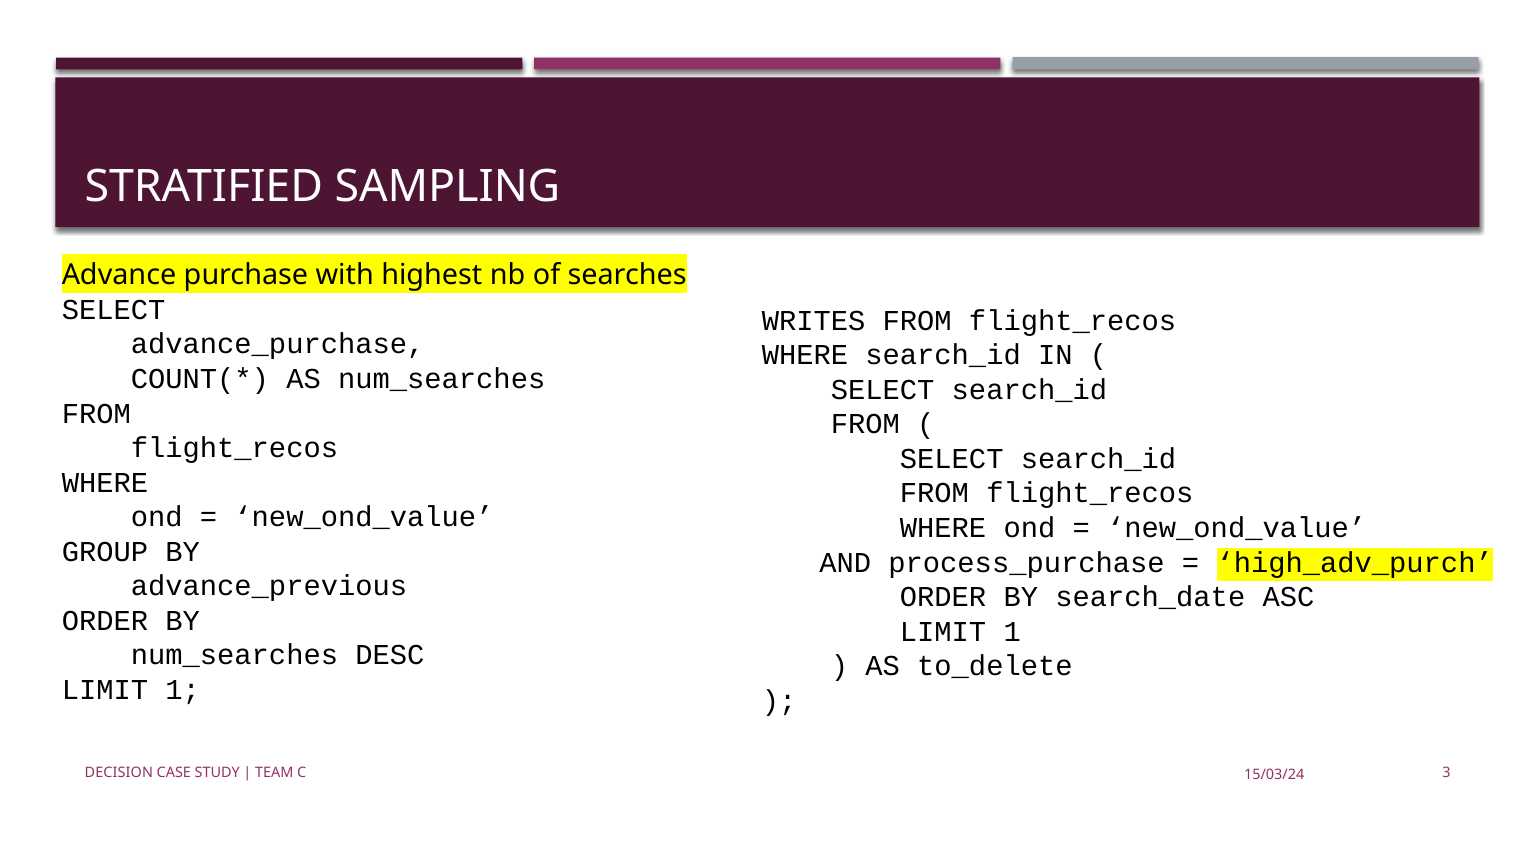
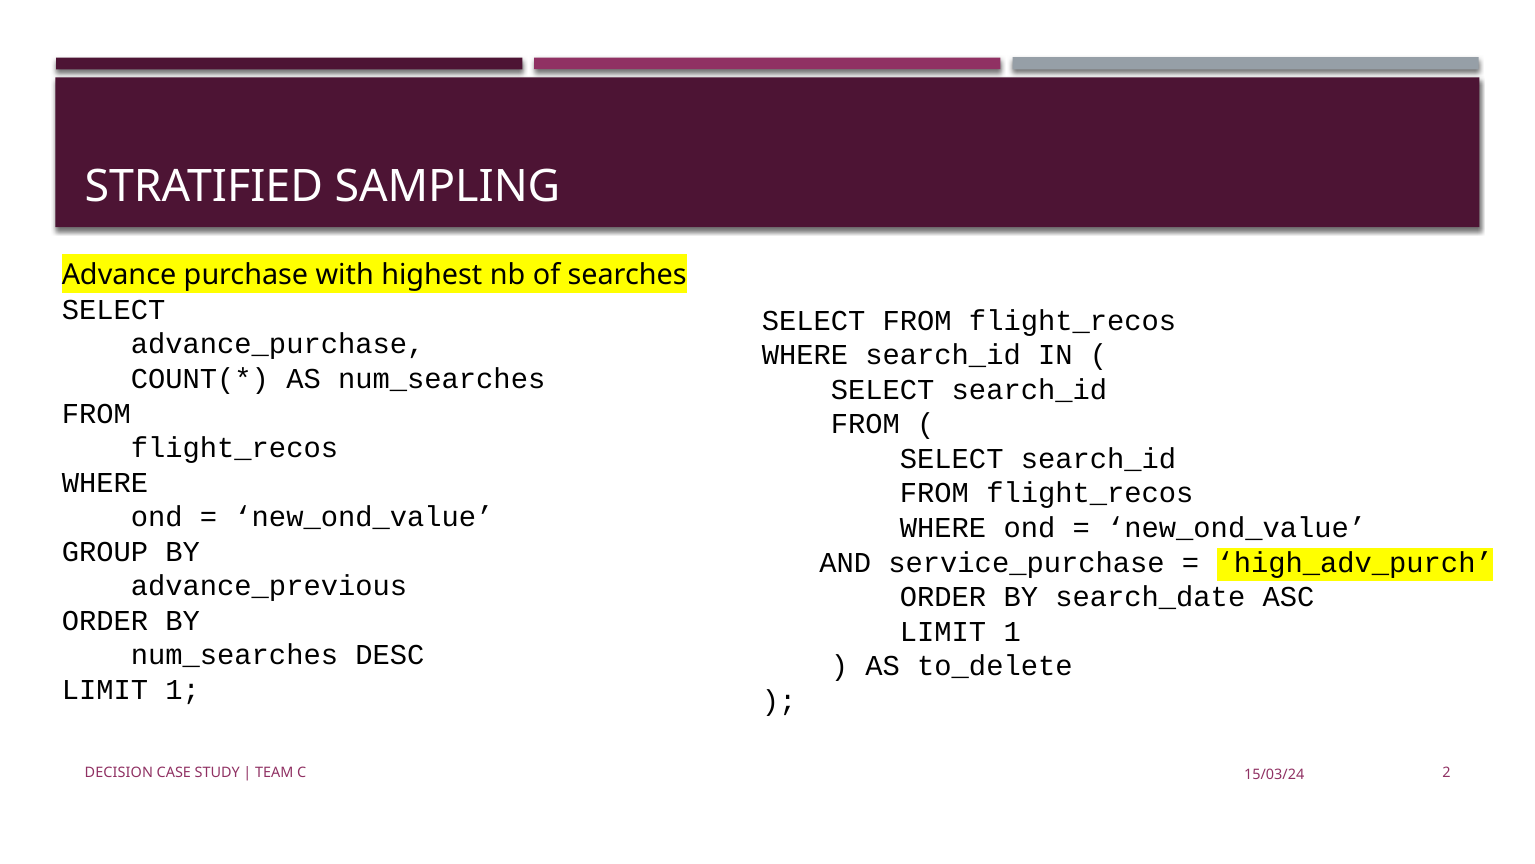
WRITES: WRITES -> SELECT (814, 320)
process_purchase: process_purchase -> service_purchase (1027, 562)
3: 3 -> 2 (1446, 773)
